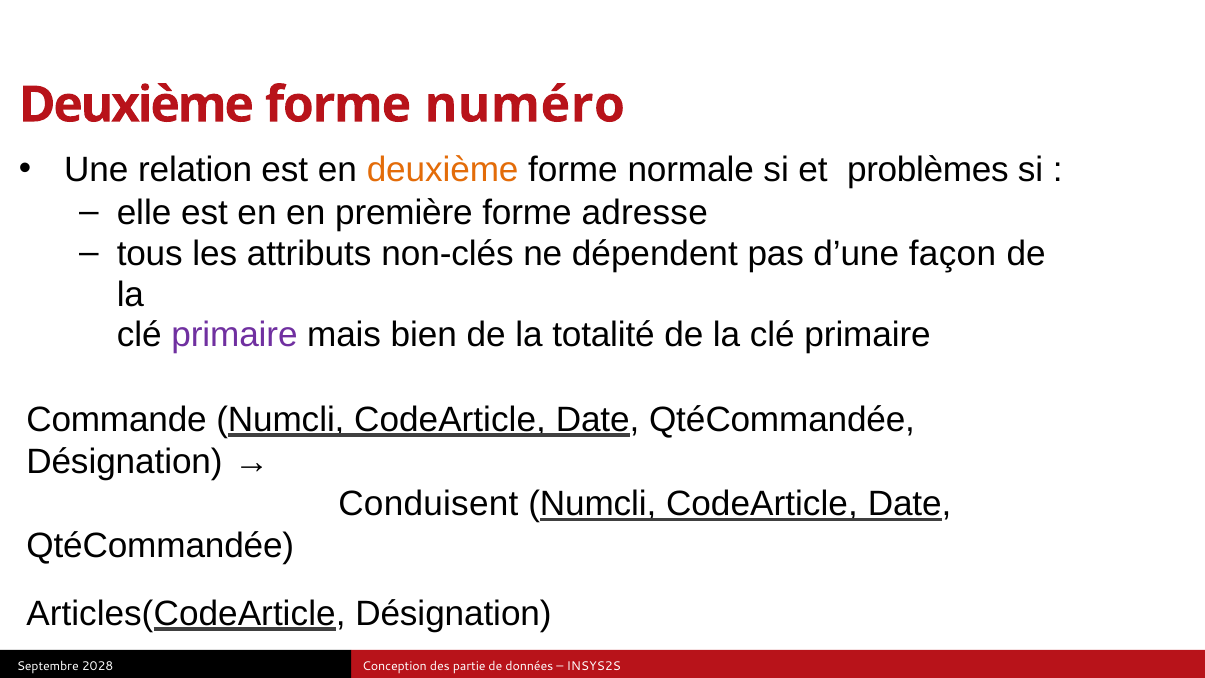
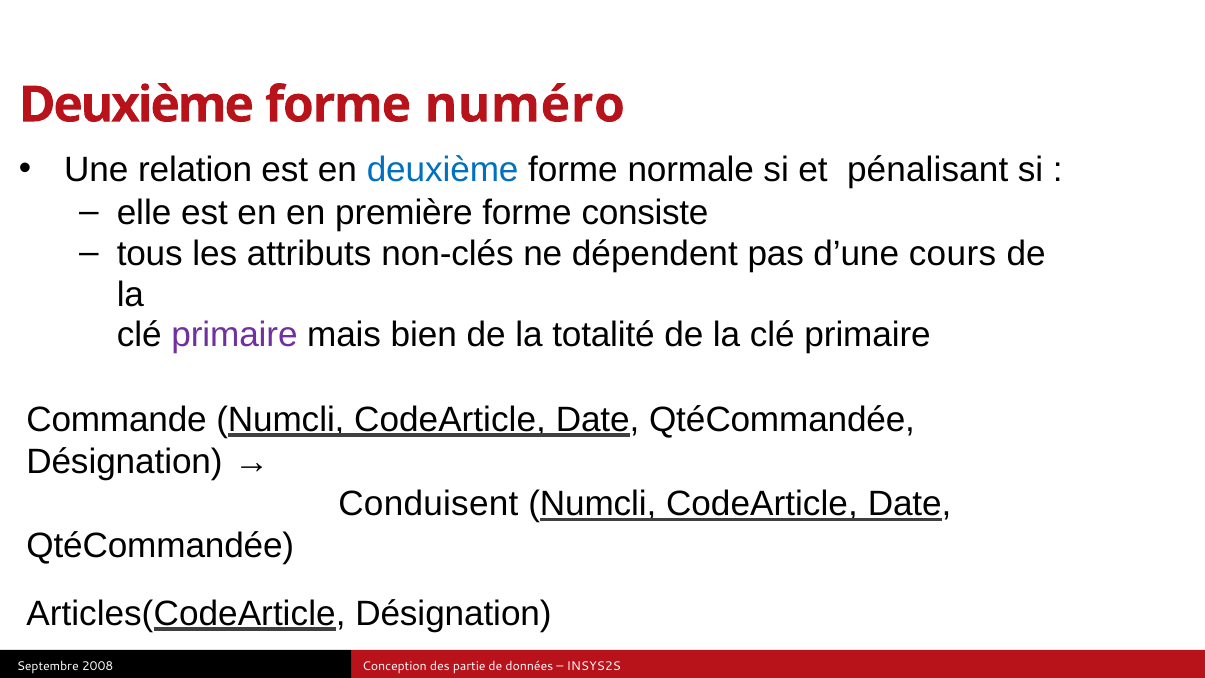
deuxième colour: orange -> blue (443, 170)
problèmes: problèmes -> pénalisant (928, 170)
adresse: adresse -> consiste (645, 213)
façon: façon -> cours (952, 254)
2028: 2028 -> 2008 (98, 666)
